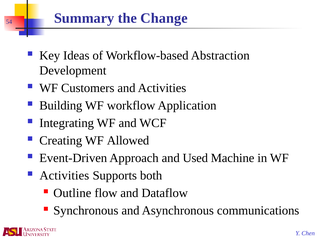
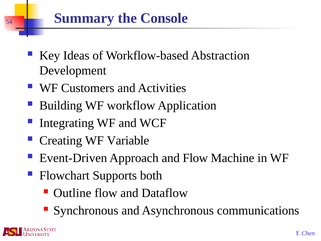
Change: Change -> Console (164, 18)
Allowed: Allowed -> Variable (128, 140)
and Used: Used -> Flow (195, 158)
Activities: Activities -> Flowchart (64, 175)
